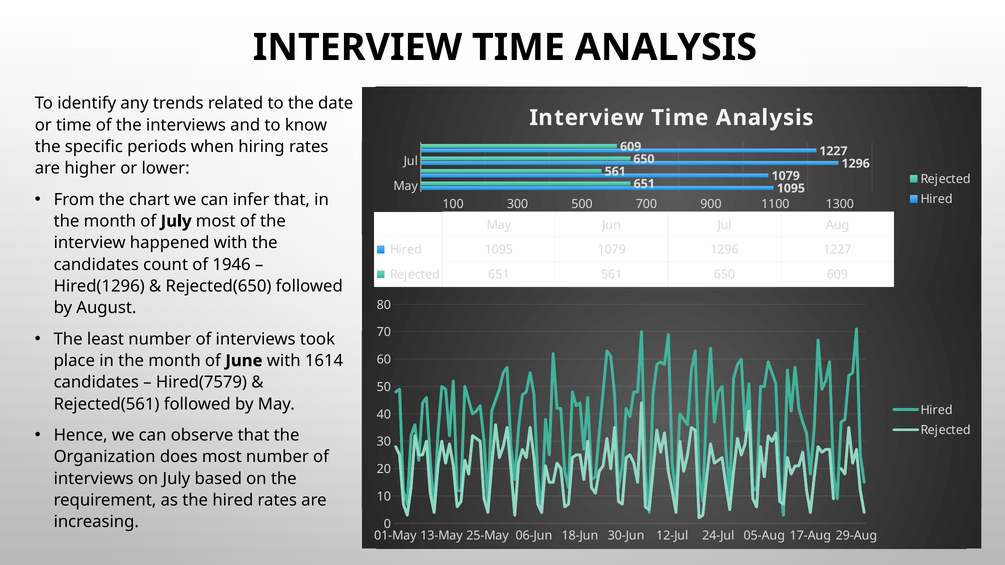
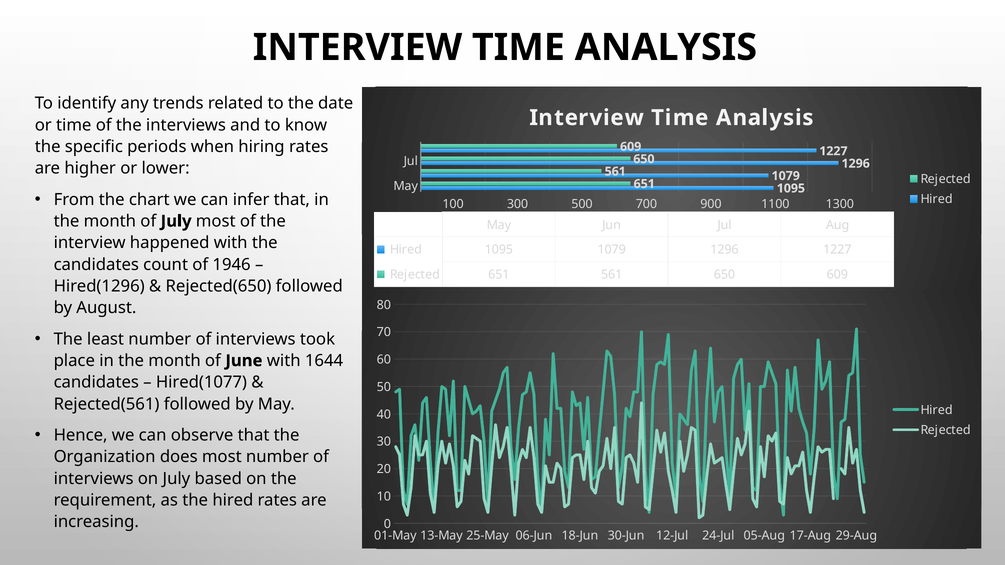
1614: 1614 -> 1644 (324, 361)
Hired(7579: Hired(7579 -> Hired(1077 (201, 383)
